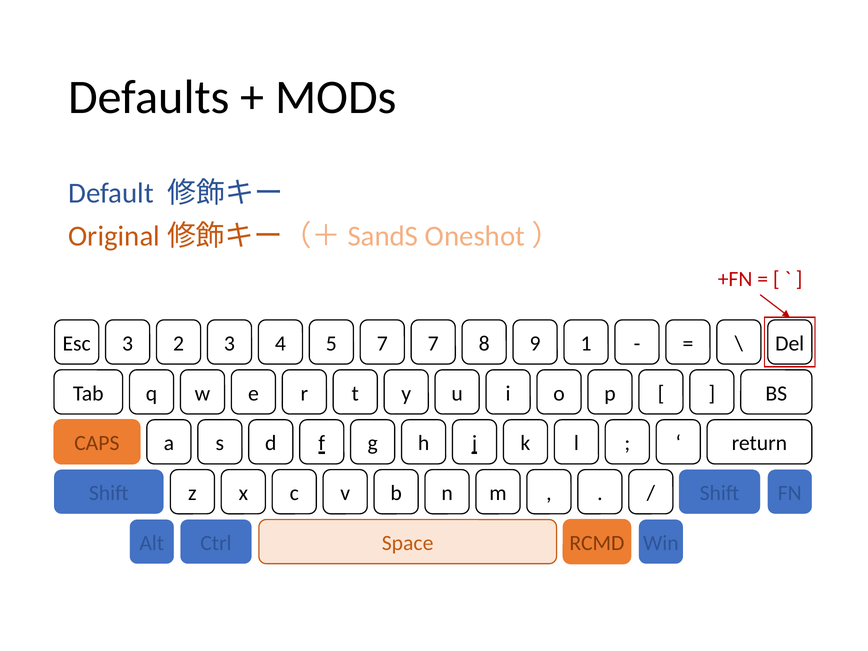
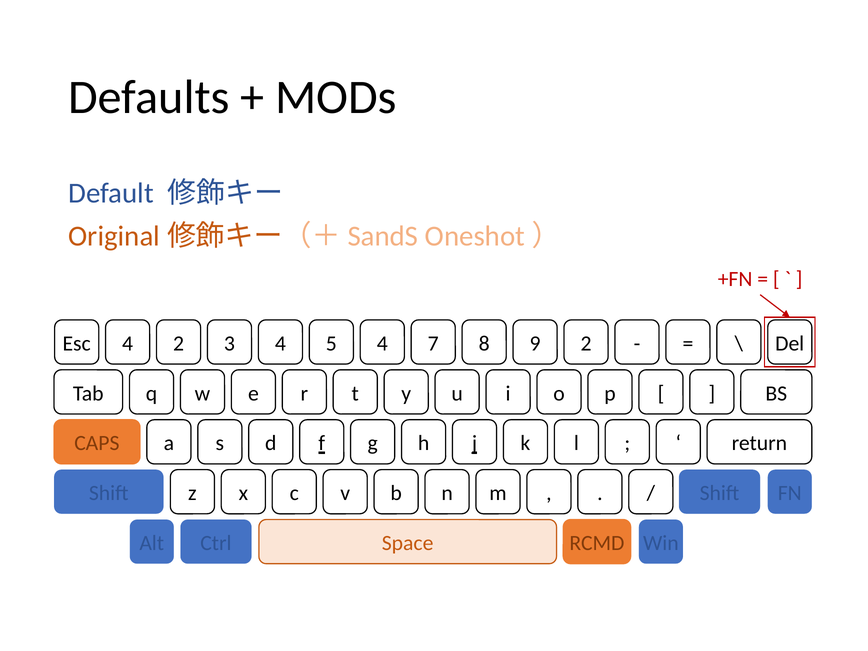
Esc 3: 3 -> 4 (128, 343)
5 7: 7 -> 4 (382, 343)
9 1: 1 -> 2 (586, 343)
